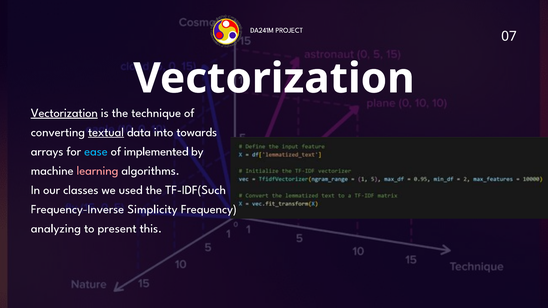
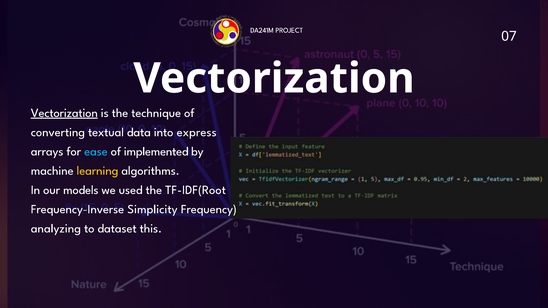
textual underline: present -> none (106, 132)
towards: towards -> express (197, 132)
learning colour: pink -> yellow (97, 171)
classes: classes -> models (81, 190)
TF-IDF(Such: TF-IDF(Such -> TF-IDF(Root (196, 190)
present: present -> dataset (117, 229)
